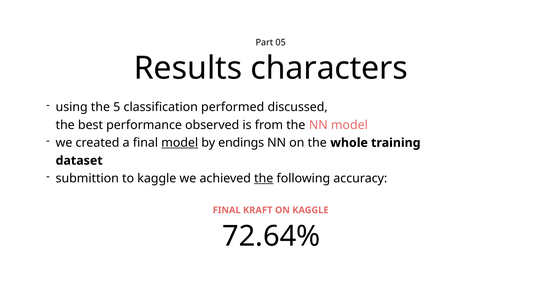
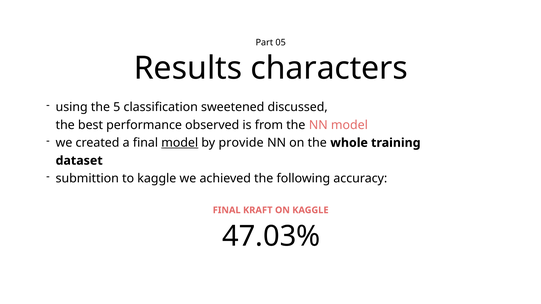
performed: performed -> sweetened (233, 107)
endings: endings -> provide (241, 143)
the underline: present -> none (264, 179)
72.64%: 72.64% -> 47.03% (271, 236)
